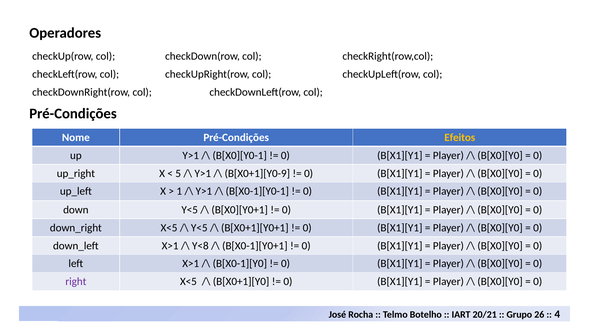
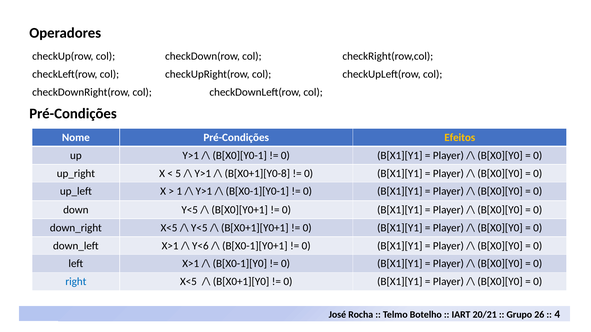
B[X0+1][Y0-9: B[X0+1][Y0-9 -> B[X0+1][Y0-8 (257, 174)
Y<8: Y<8 -> Y<6 (200, 246)
right colour: purple -> blue (76, 282)
